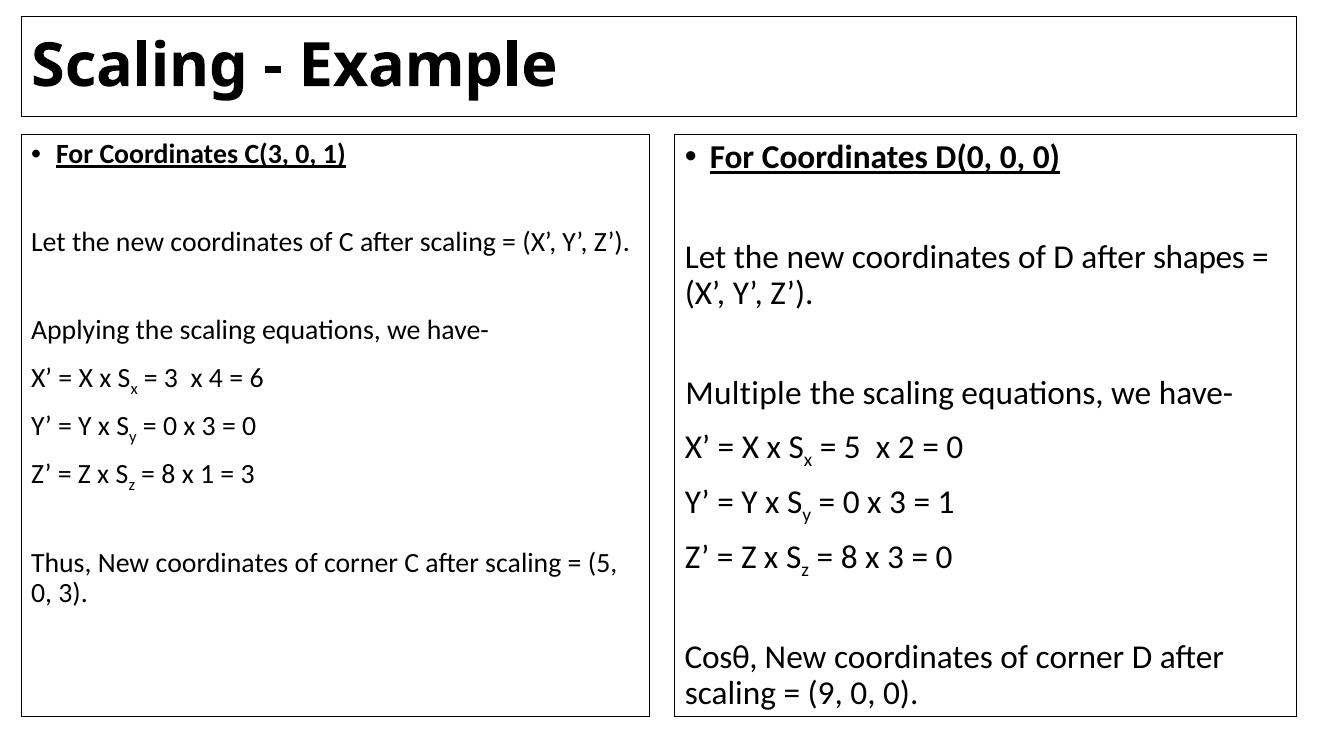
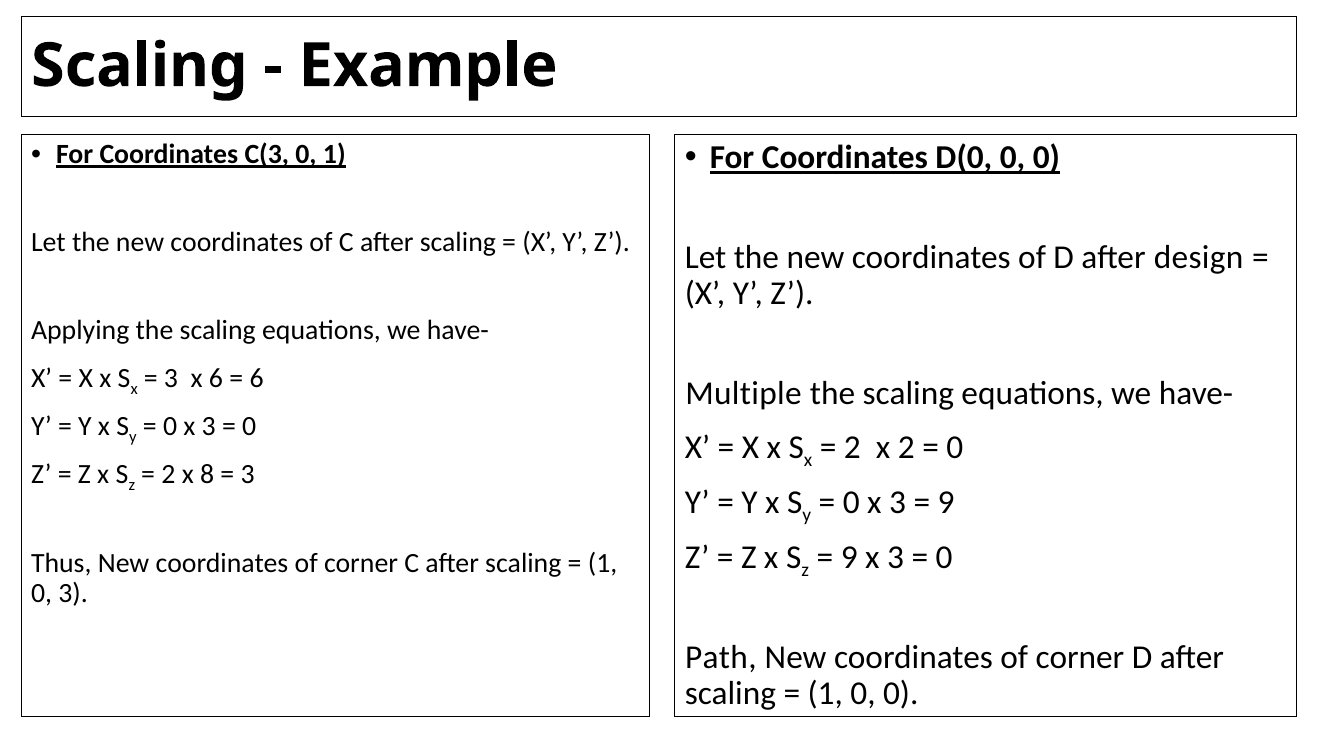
shapes: shapes -> design (1199, 257)
x 4: 4 -> 6 (216, 378)
5: 5 -> 2 (852, 447)
8: 8 -> 2 (168, 474)
x 1: 1 -> 8 (207, 474)
1: 1 -> 9 (946, 502)
8: 8 -> 9 (849, 557)
5: 5 -> 1 (603, 563)
Cosθ: Cosθ -> Path (721, 658)
9: 9 -> 1 (825, 694)
